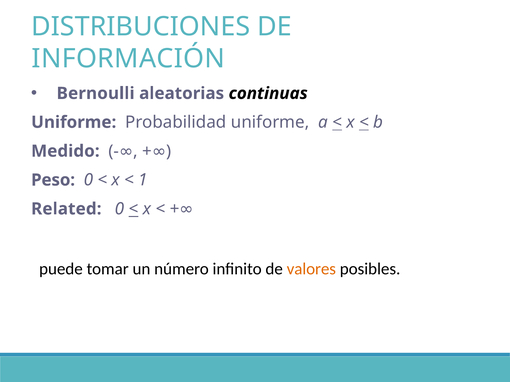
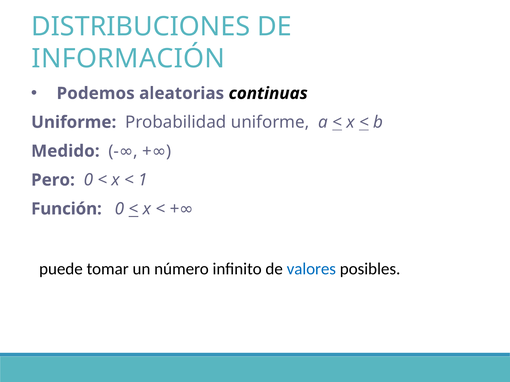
Bernoulli: Bernoulli -> Podemos (96, 93)
Peso: Peso -> Pero (53, 180)
Related: Related -> Función (66, 209)
valores colour: orange -> blue (311, 269)
